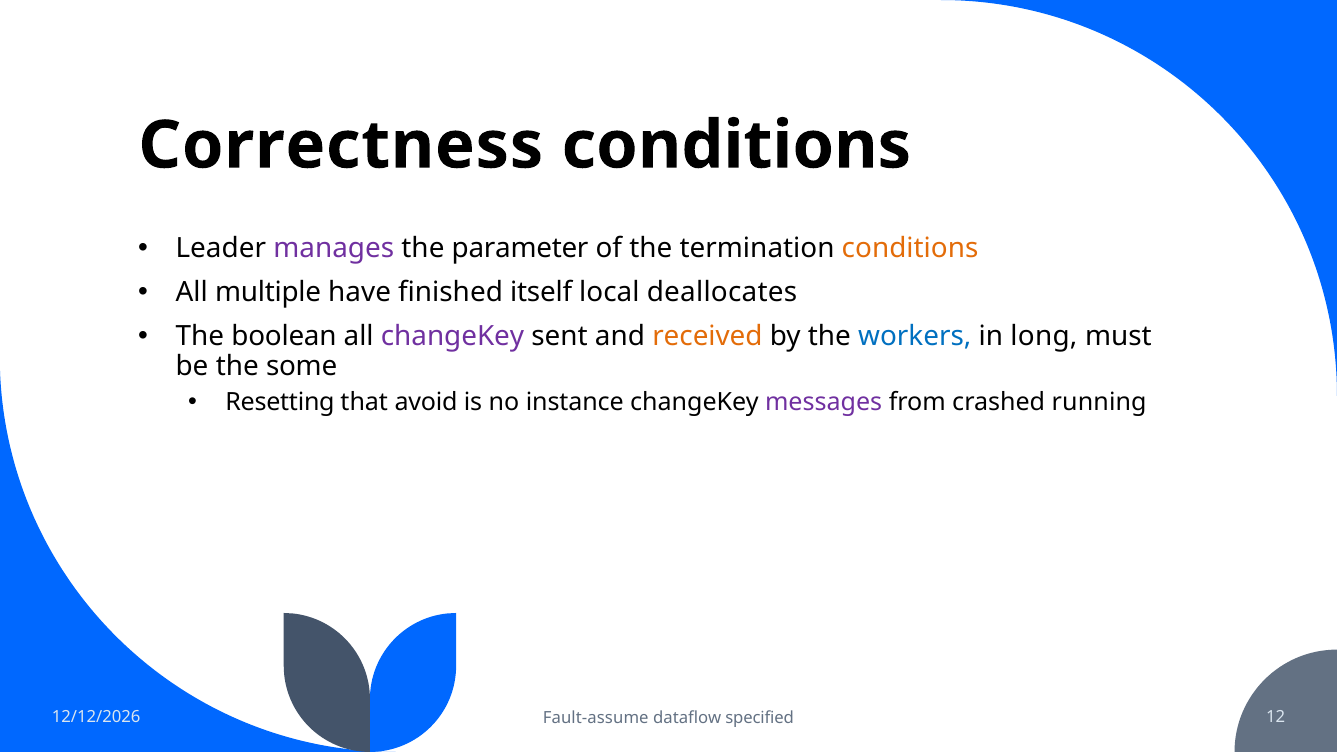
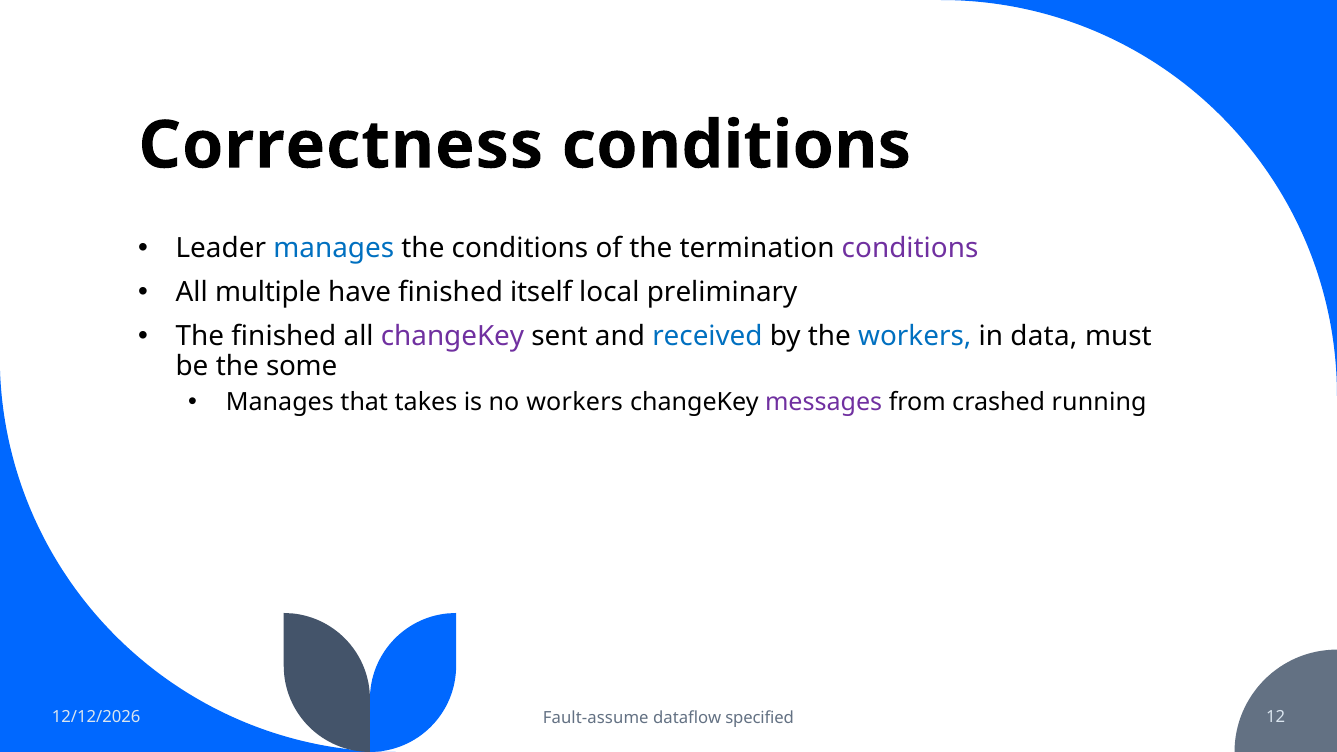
manages colour: purple -> blue (334, 248)
the parameter: parameter -> conditions (520, 248)
conditions colour: orange -> purple (910, 248)
deallocates: deallocates -> preliminary (722, 292)
The boolean: boolean -> finished (284, 336)
received colour: orange -> blue (707, 336)
long: long -> data (1044, 336)
Resetting: Resetting -> Manages (280, 402)
avoid: avoid -> takes (426, 402)
no instance: instance -> workers (575, 402)
